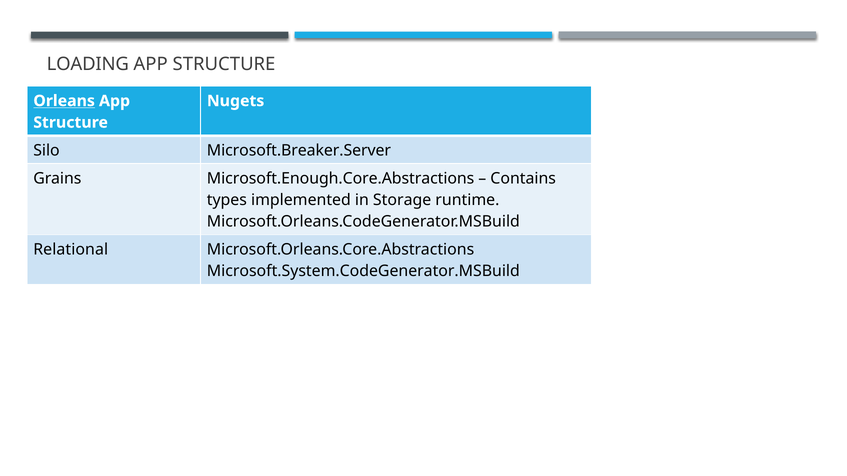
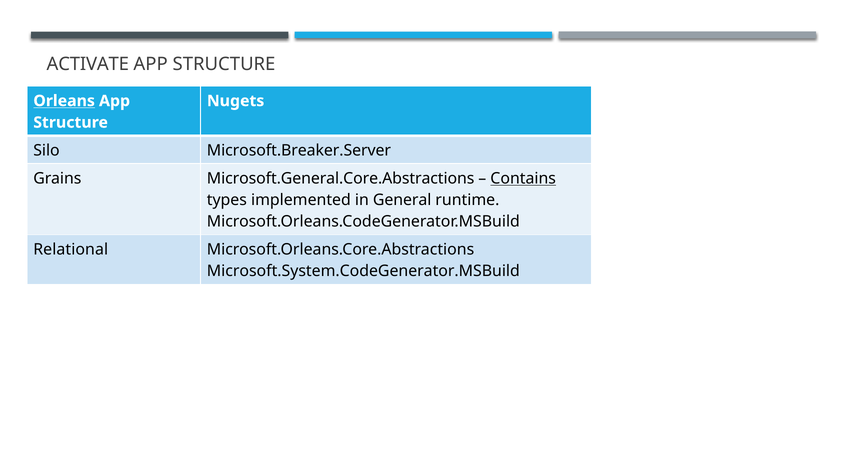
LOADING: LOADING -> ACTIVATE (88, 64)
Microsoft.Enough.Core.Abstractions: Microsoft.Enough.Core.Abstractions -> Microsoft.General.Core.Abstractions (341, 179)
Contains underline: none -> present (523, 179)
Storage: Storage -> General (402, 200)
